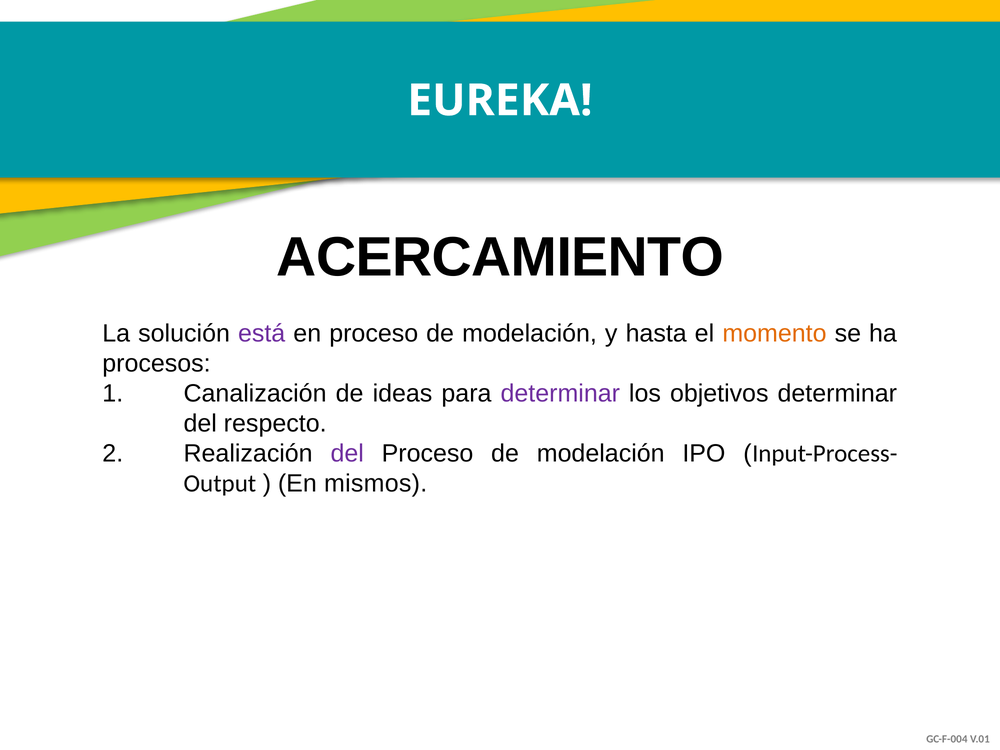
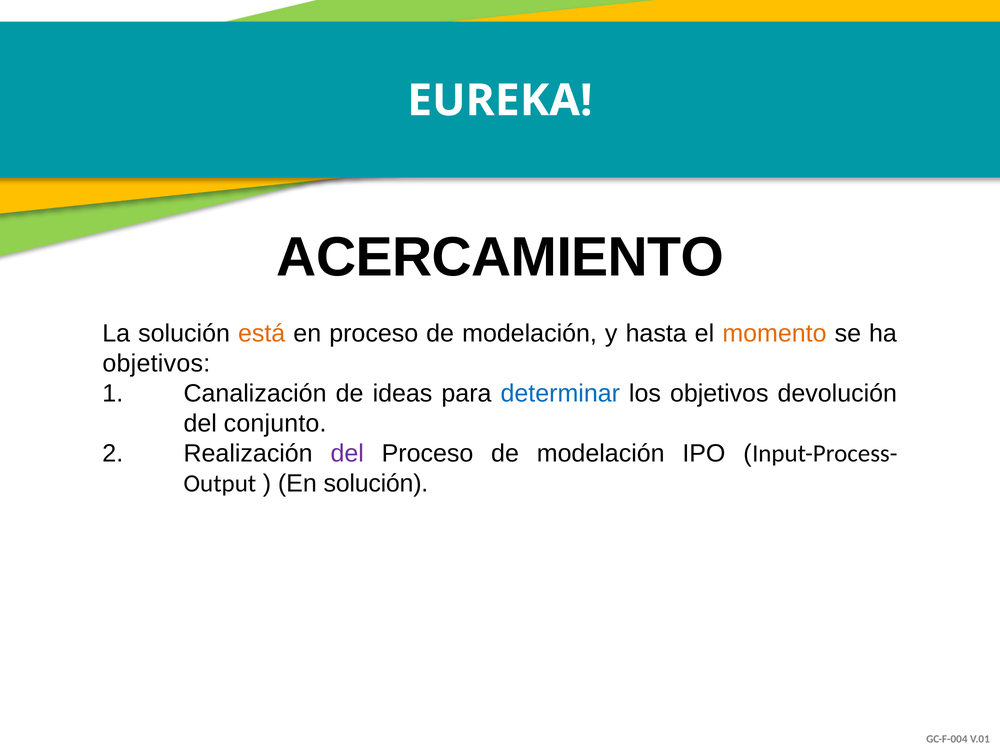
está colour: purple -> orange (262, 333)
procesos: procesos -> objetivos (156, 363)
determinar colour: purple -> blue (560, 393)
objetivos determinar: determinar -> devolución (837, 393)
respecto: respecto -> conjunto (275, 423)
En mismos: mismos -> solución (376, 483)
